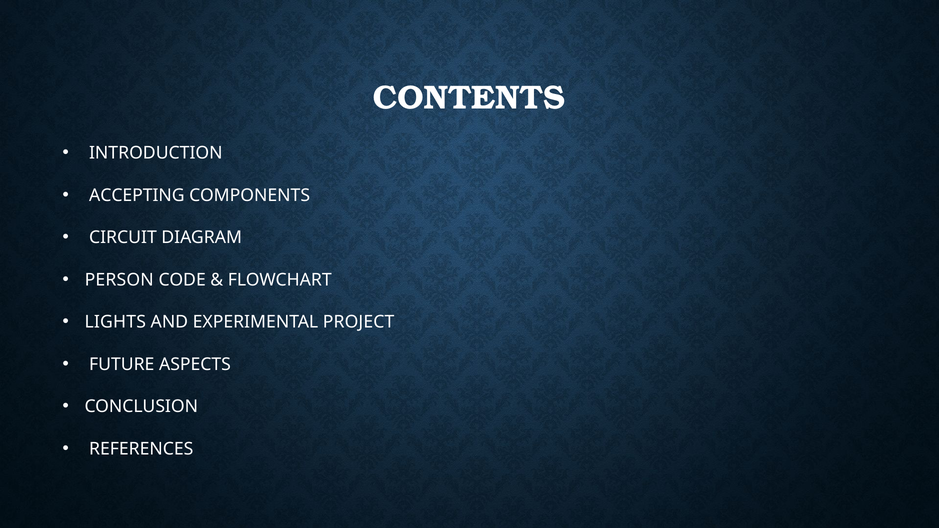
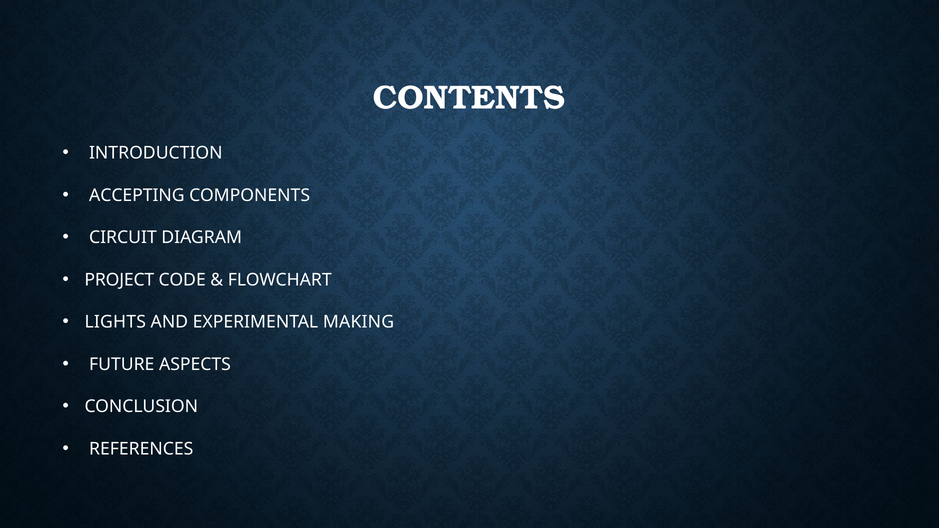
PERSON: PERSON -> PROJECT (119, 280)
PROJECT: PROJECT -> MAKING (359, 322)
